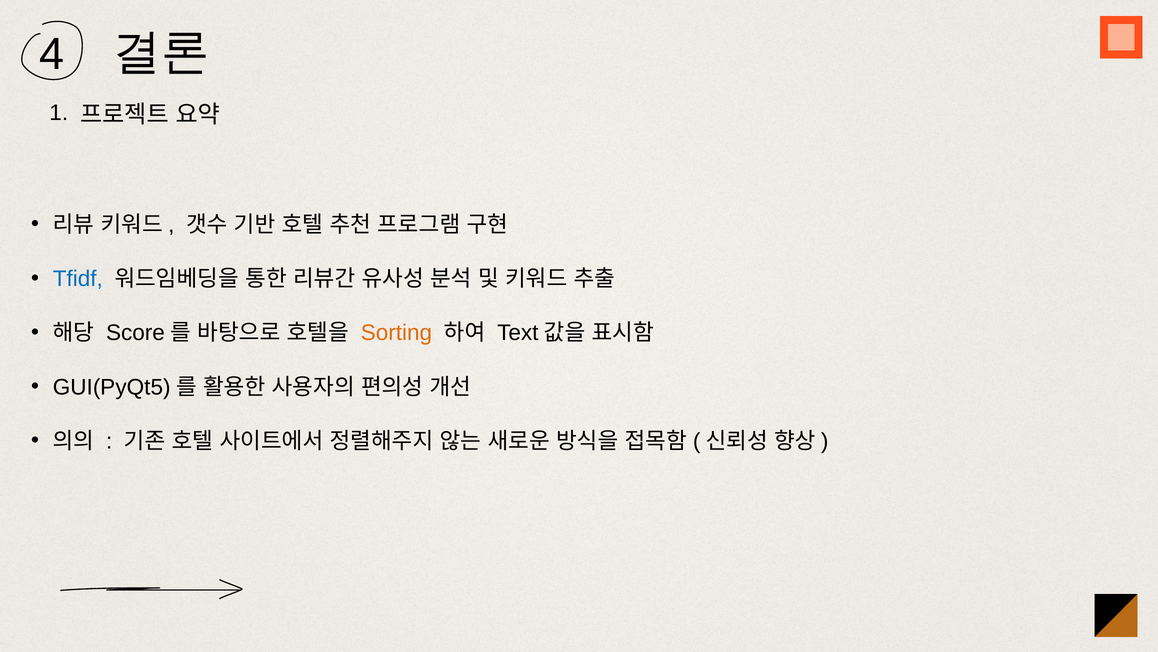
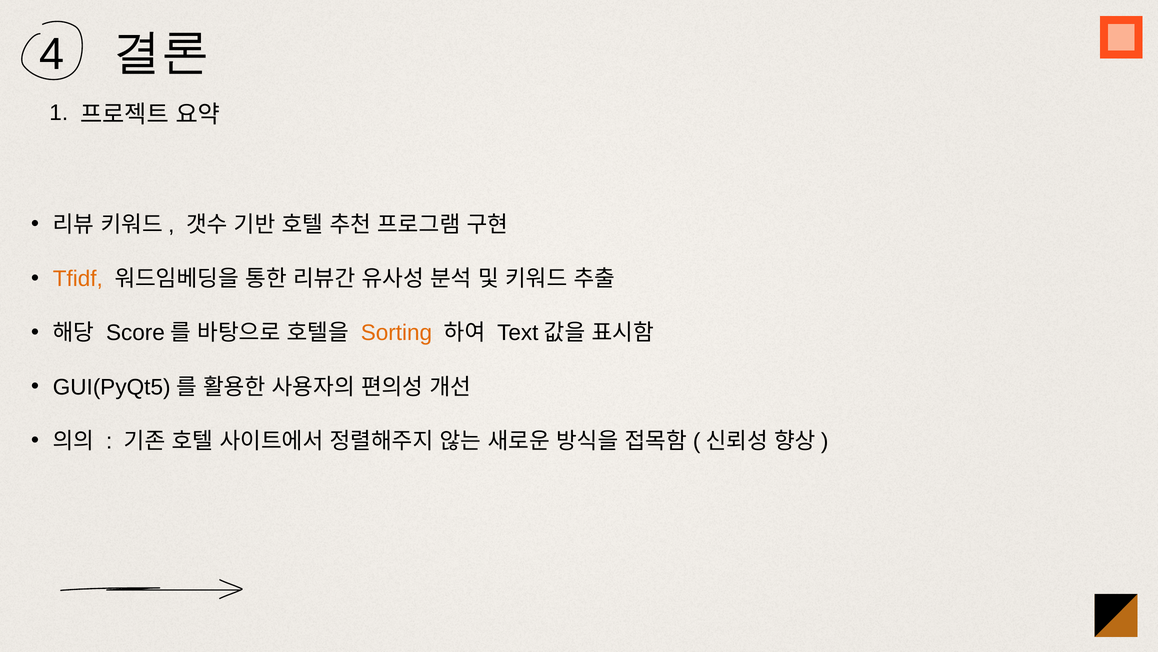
Tfidf colour: blue -> orange (78, 279)
